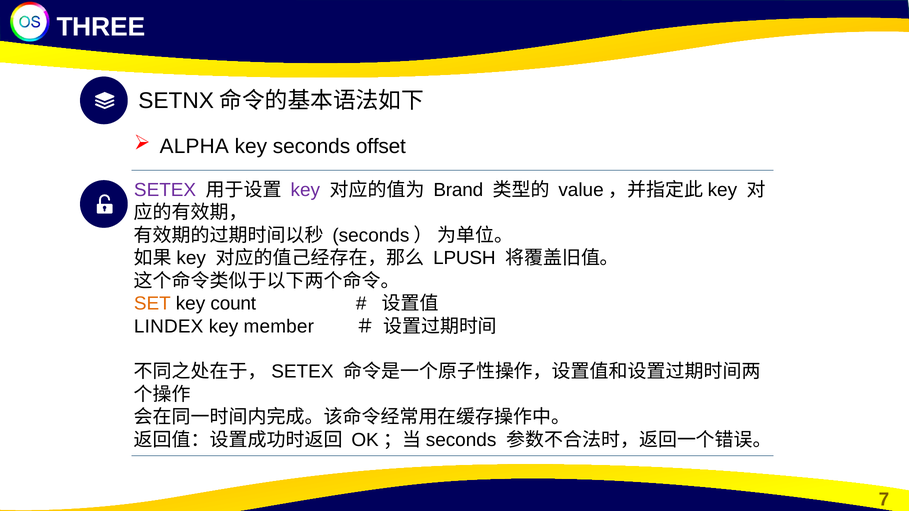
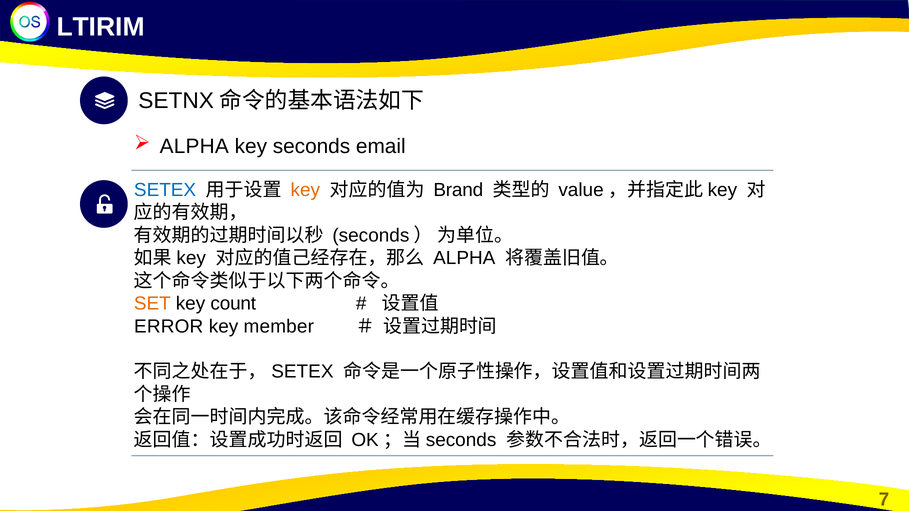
THREE: THREE -> LTIRIM (101, 27)
offset: offset -> email (381, 146)
SETEX colour: purple -> blue (165, 190)
key colour: purple -> orange (305, 190)
LPUSH: LPUSH -> ALPHA (464, 258)
LINDEX: LINDEX -> ERROR (169, 326)
